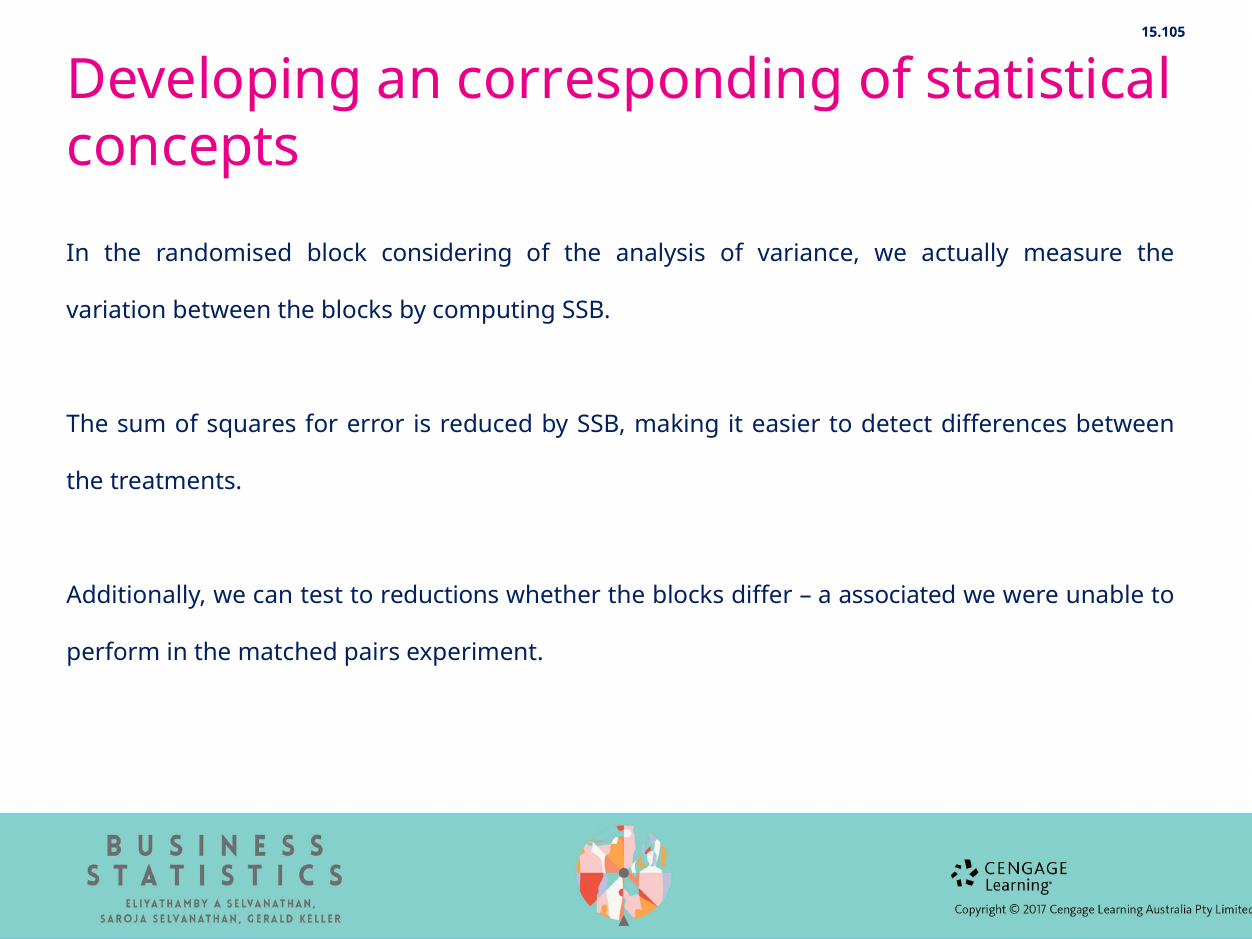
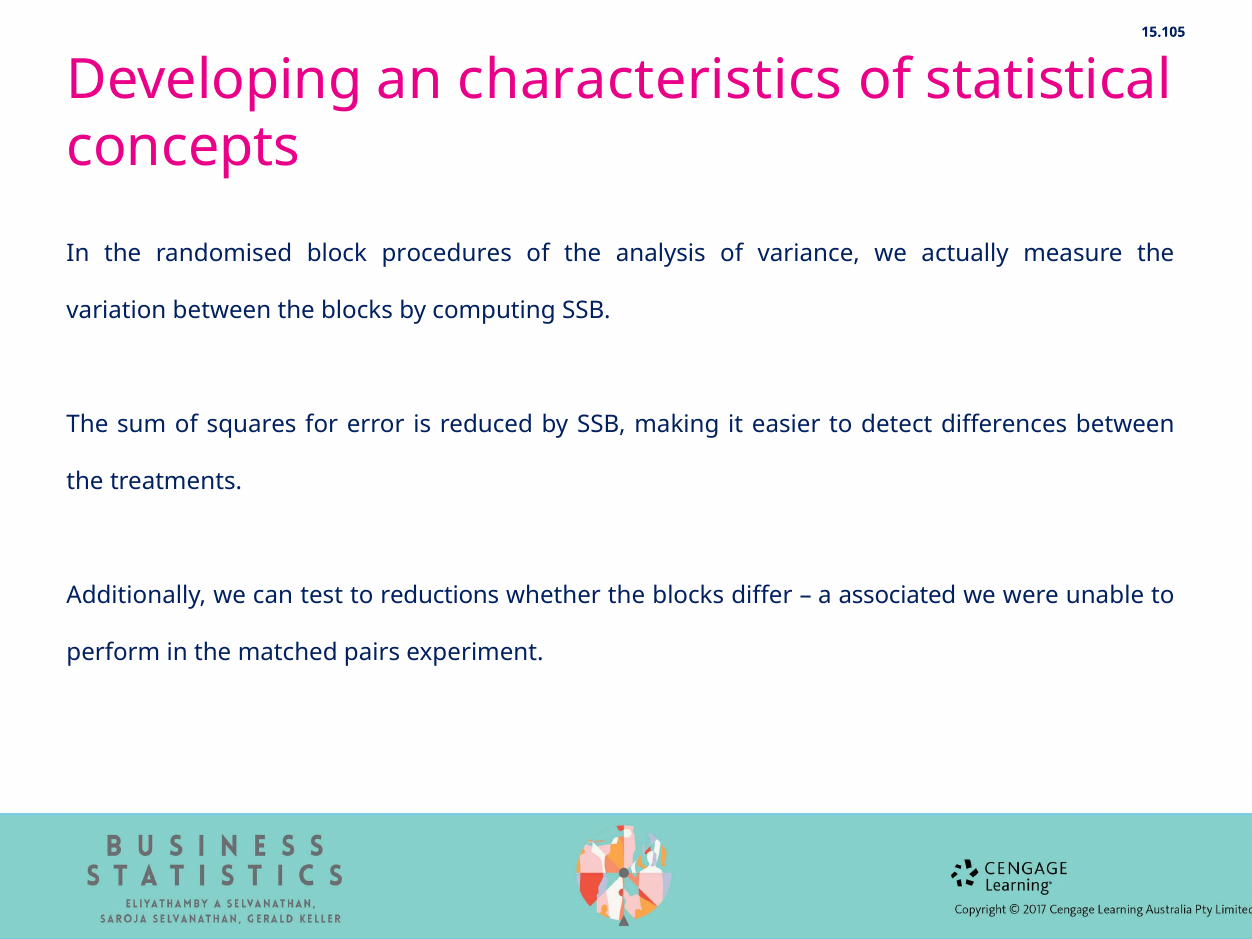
corresponding: corresponding -> characteristics (650, 80)
considering: considering -> procedures (447, 254)
